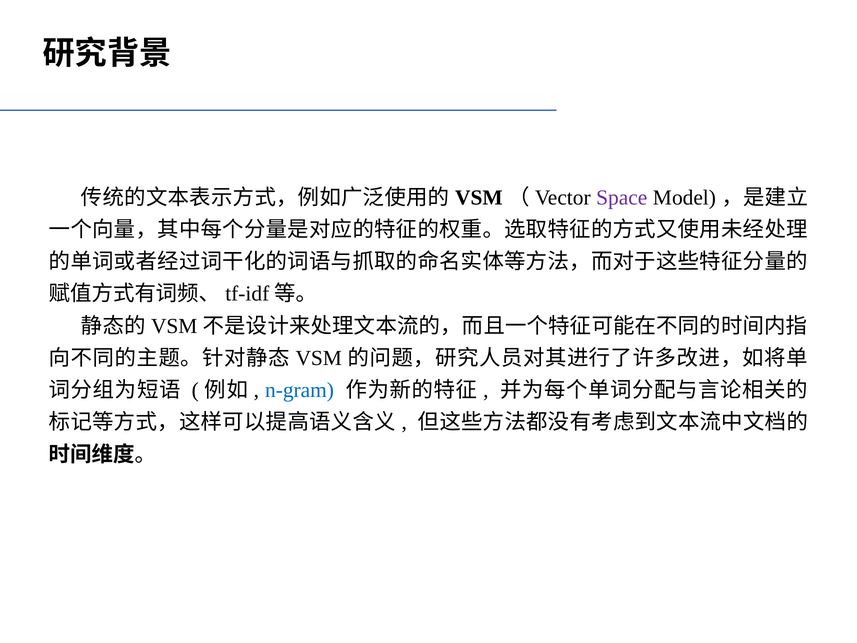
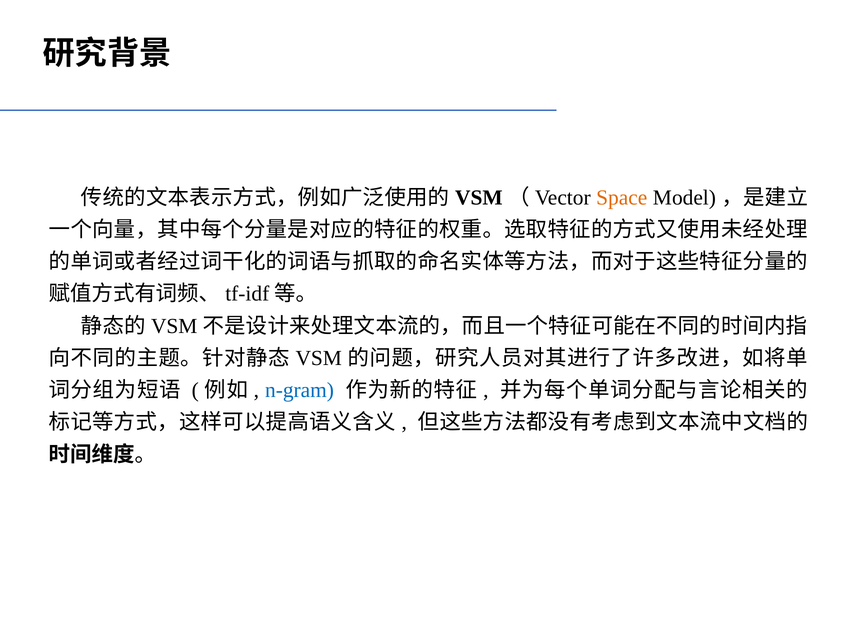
Space colour: purple -> orange (622, 197)
